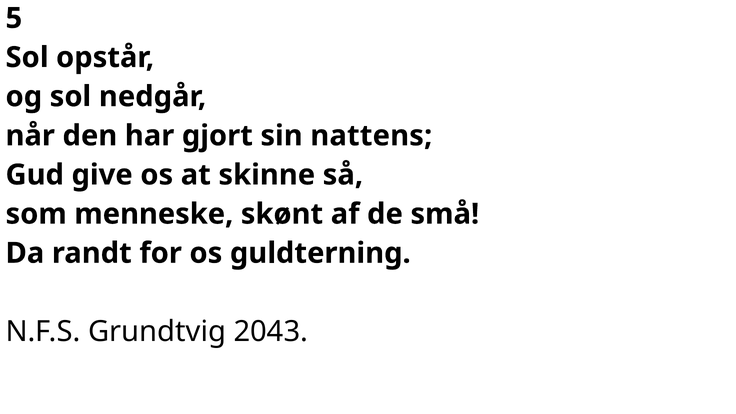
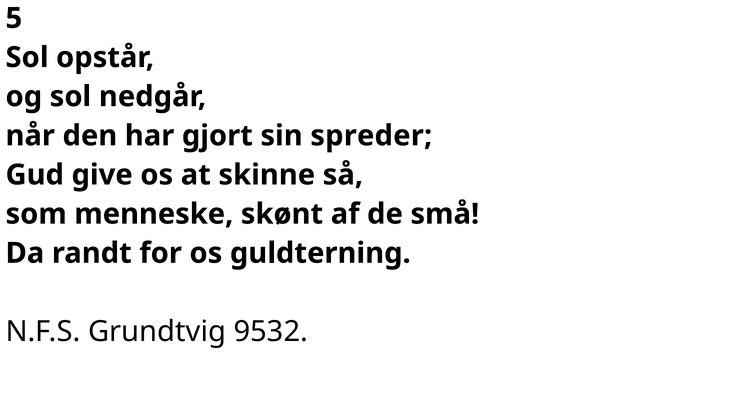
nattens: nattens -> spreder (371, 136)
2043: 2043 -> 9532 (271, 331)
